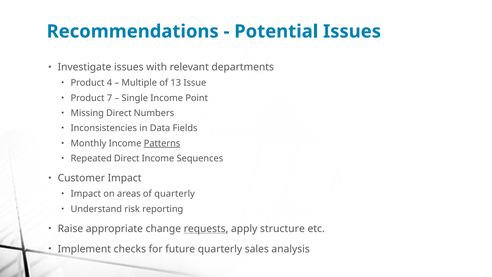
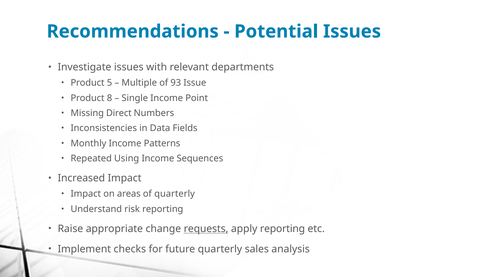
4: 4 -> 5 (110, 83)
13: 13 -> 93 (176, 83)
7: 7 -> 8 (110, 98)
Patterns underline: present -> none (162, 143)
Repeated Direct: Direct -> Using (127, 158)
Customer: Customer -> Increased (81, 178)
apply structure: structure -> reporting (283, 229)
